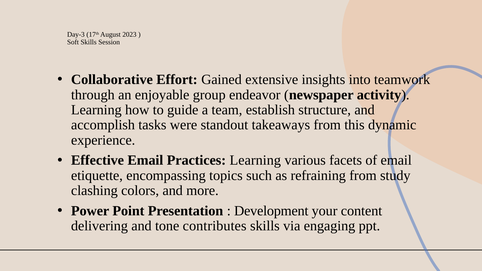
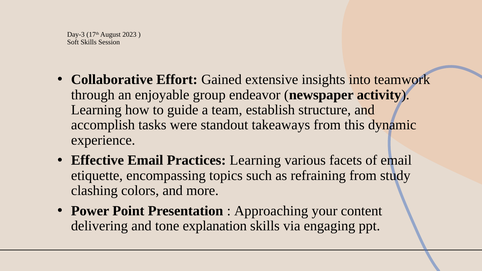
Development: Development -> Approaching (271, 211)
contributes: contributes -> explanation (215, 226)
